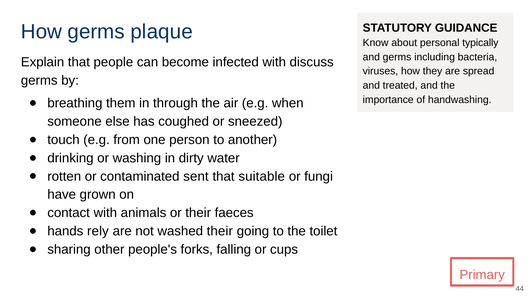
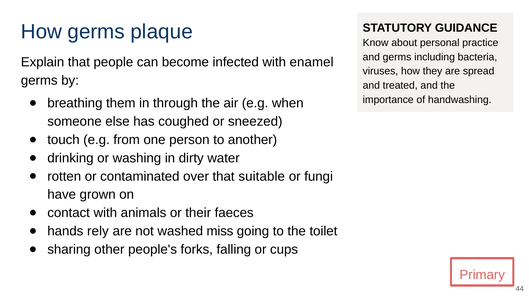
typically: typically -> practice (480, 43)
discuss: discuss -> enamel (312, 62)
sent: sent -> over (196, 176)
washed their: their -> miss (220, 231)
